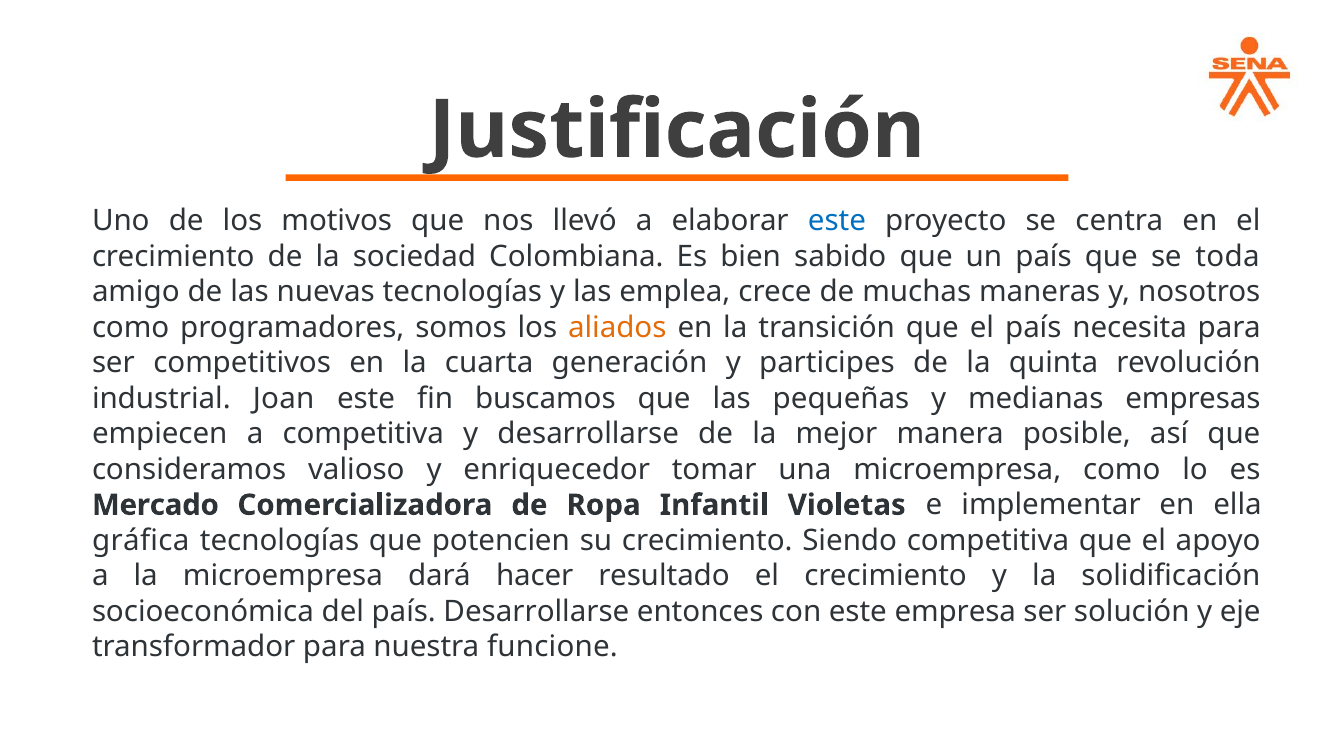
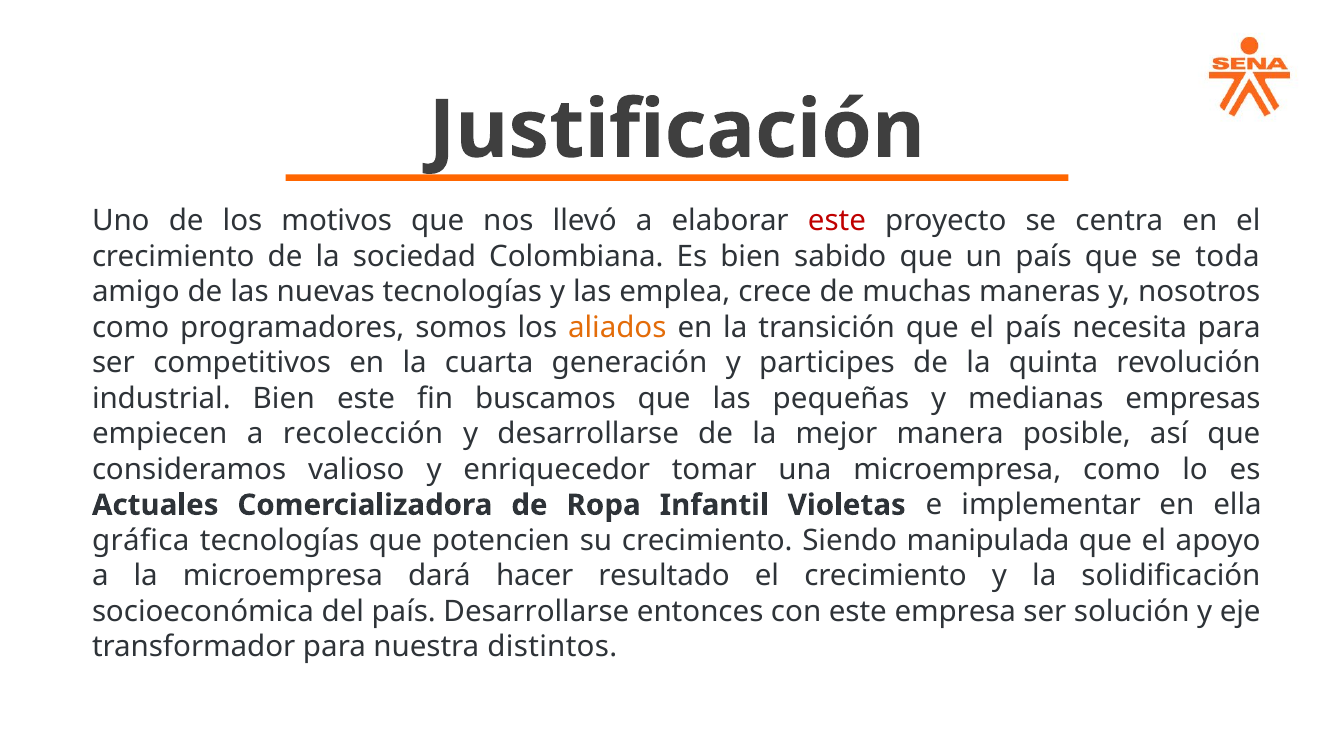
este colour: blue -> red (837, 221)
industrial Joan: Joan -> Bien (284, 398)
a competitiva: competitiva -> recolección (363, 434)
Mercado: Mercado -> Actuales (155, 505)
Siendo competitiva: competitiva -> manipulada (988, 540)
funcione: funcione -> distintos (552, 647)
